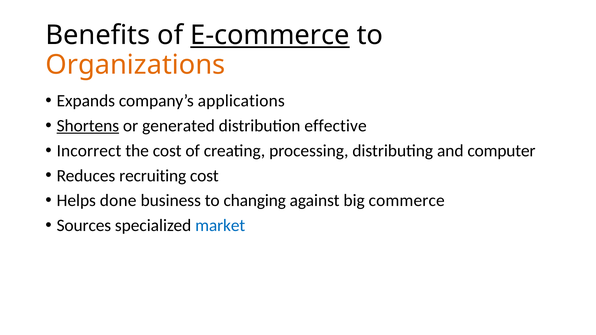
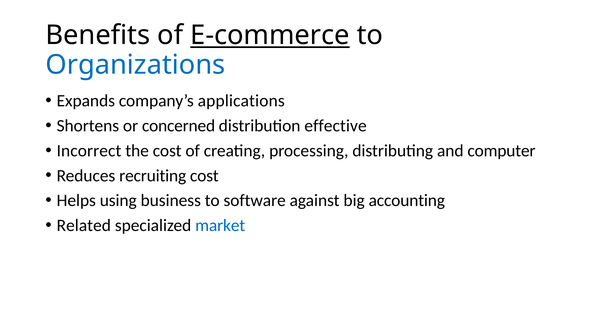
Organizations colour: orange -> blue (135, 65)
Shortens underline: present -> none (88, 126)
generated: generated -> concerned (179, 126)
done: done -> using (118, 201)
changing: changing -> software (255, 201)
commerce: commerce -> accounting (407, 201)
Sources: Sources -> Related (84, 226)
